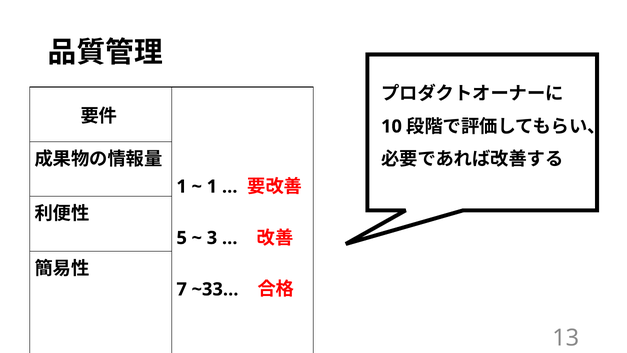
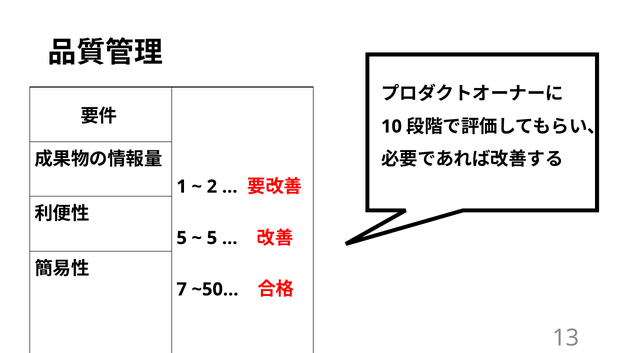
1: 1 -> 2 (212, 186)
3: 3 -> 5 (212, 238)
~33…: ~33… -> ~50… (215, 289)
